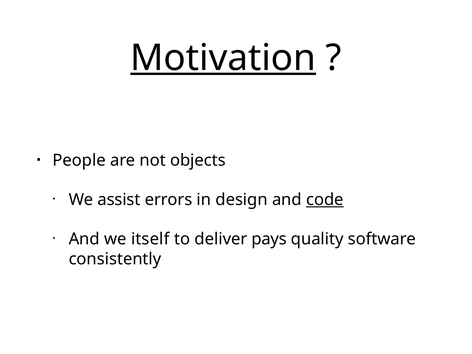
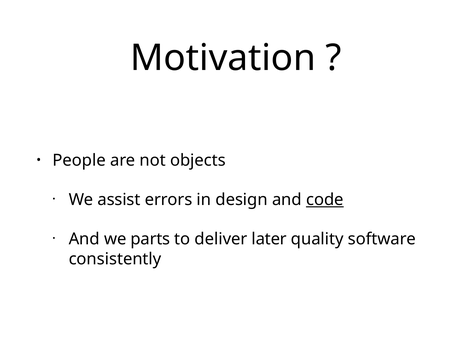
Motivation underline: present -> none (223, 58)
itself: itself -> parts (150, 239)
pays: pays -> later (269, 239)
